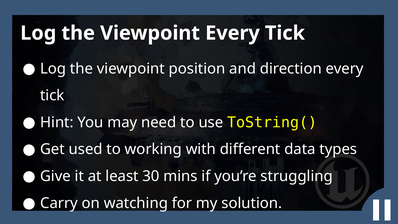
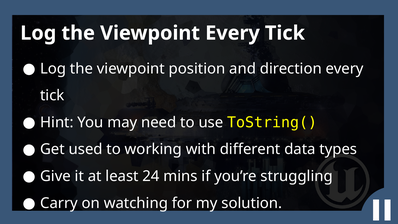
30: 30 -> 24 (151, 176)
